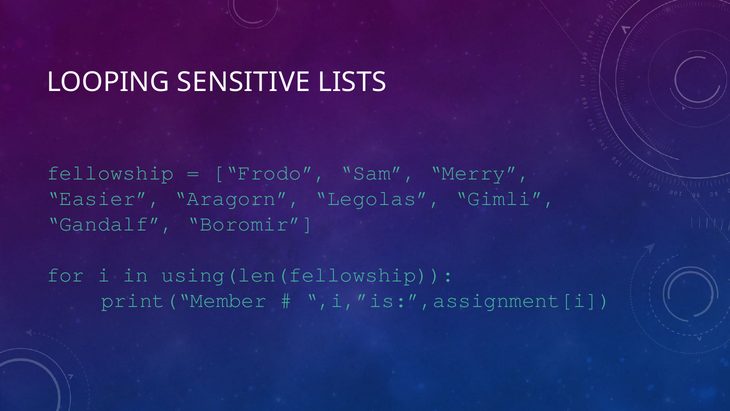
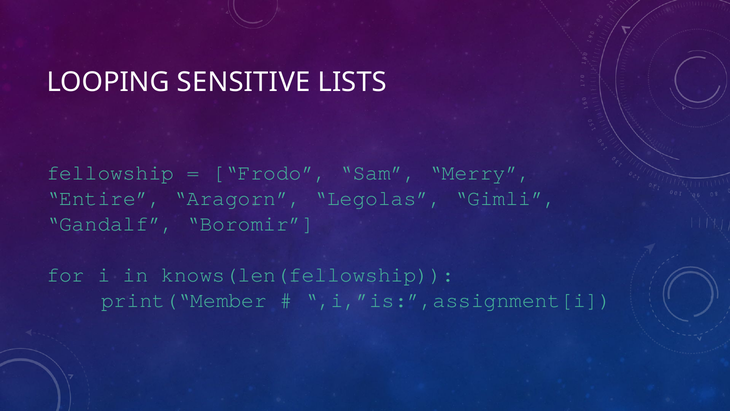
Easier: Easier -> Entire (104, 198)
using(len(fellowship: using(len(fellowship -> knows(len(fellowship (308, 275)
